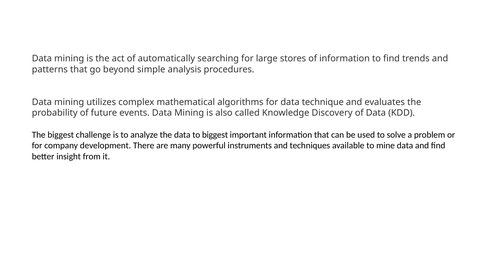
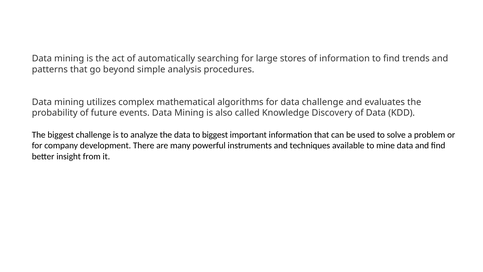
data technique: technique -> challenge (323, 102)
